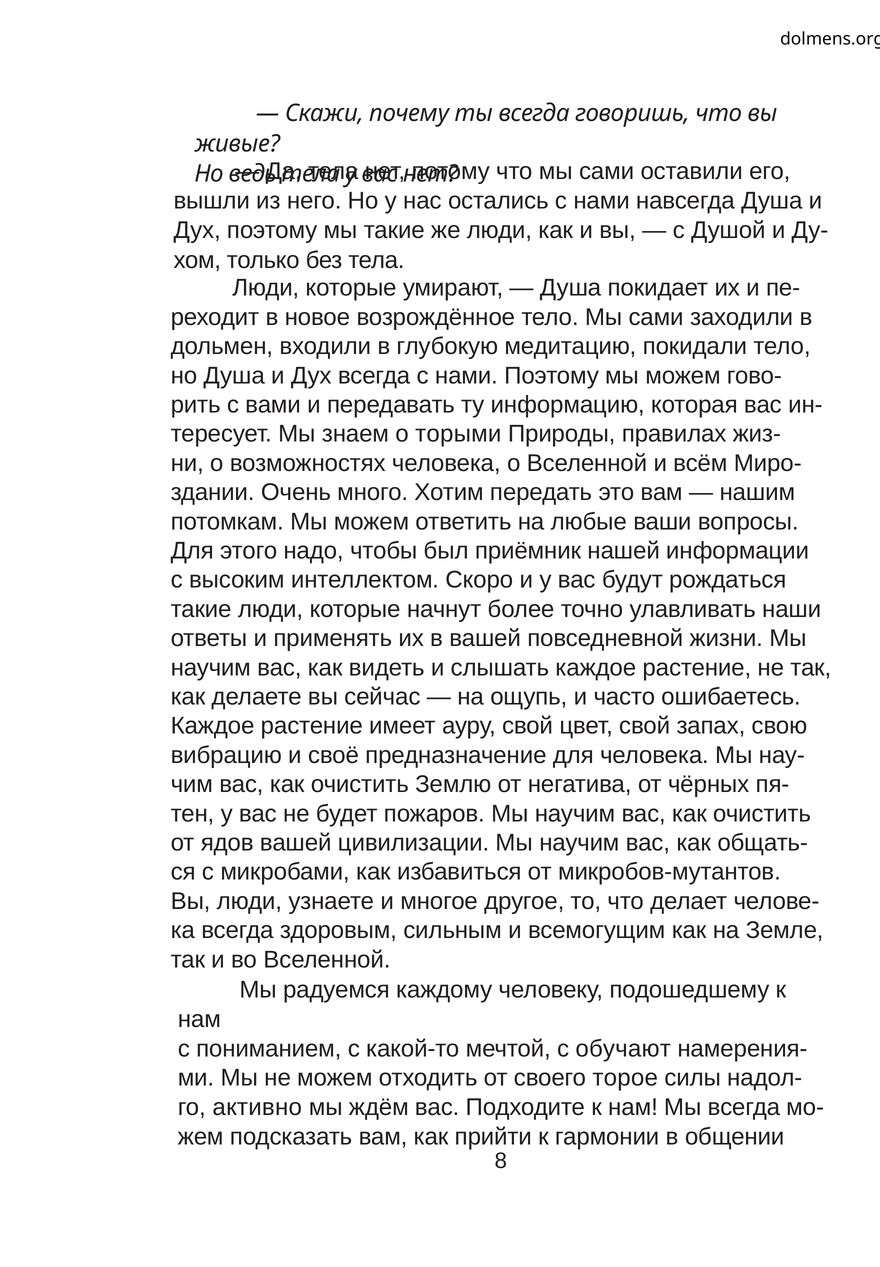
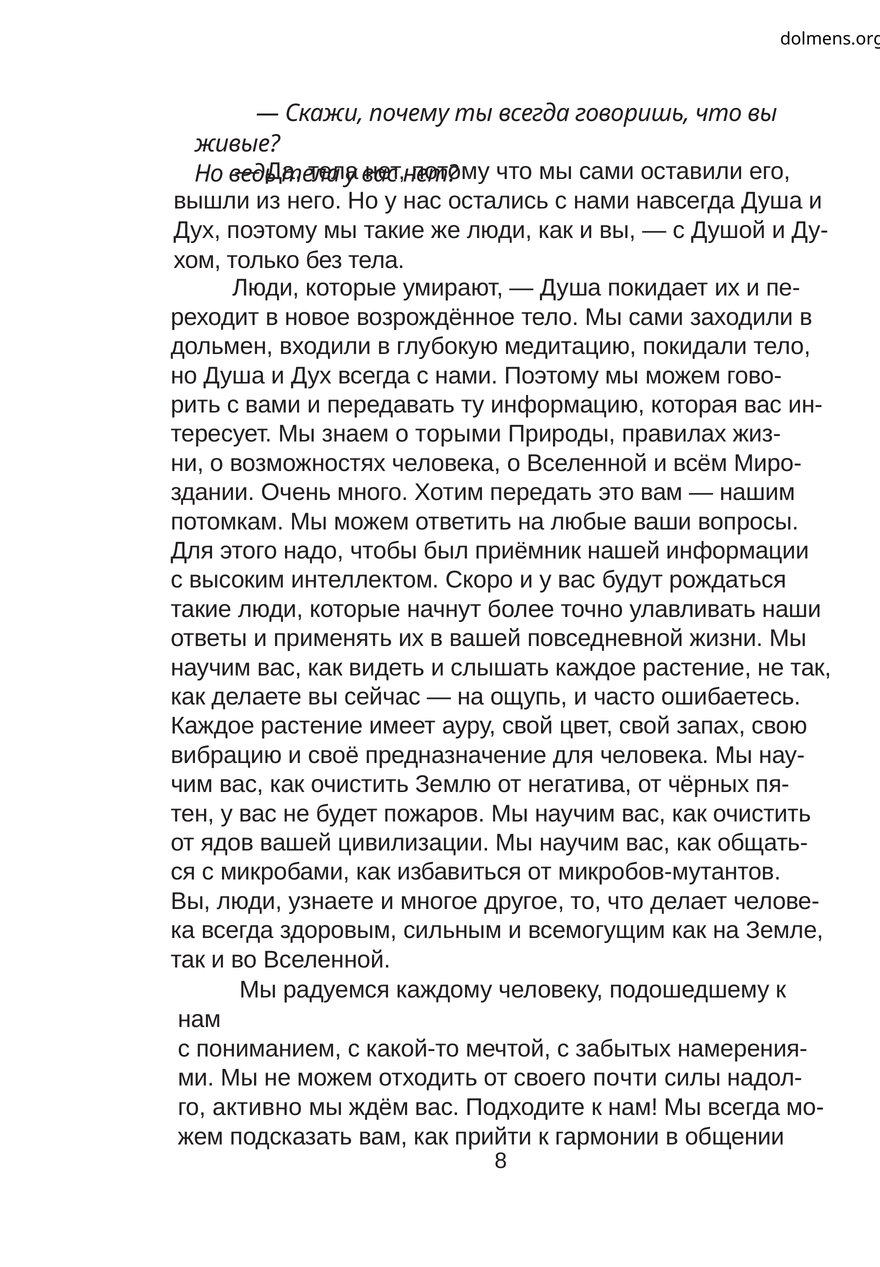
обучают: обучают -> забытых (623, 1048)
торое: торое -> почти (625, 1078)
